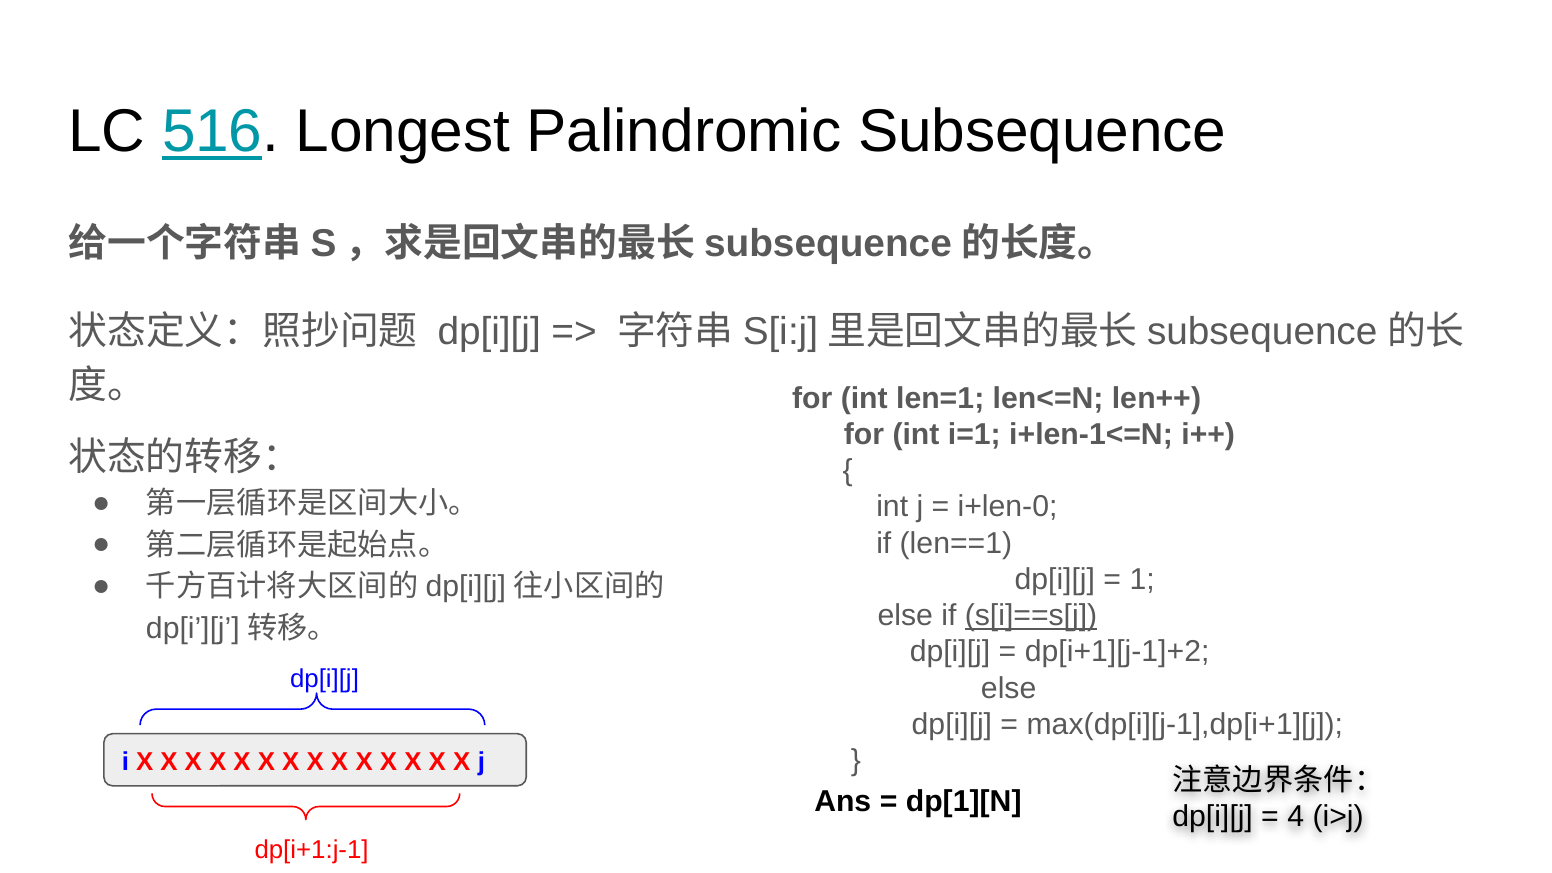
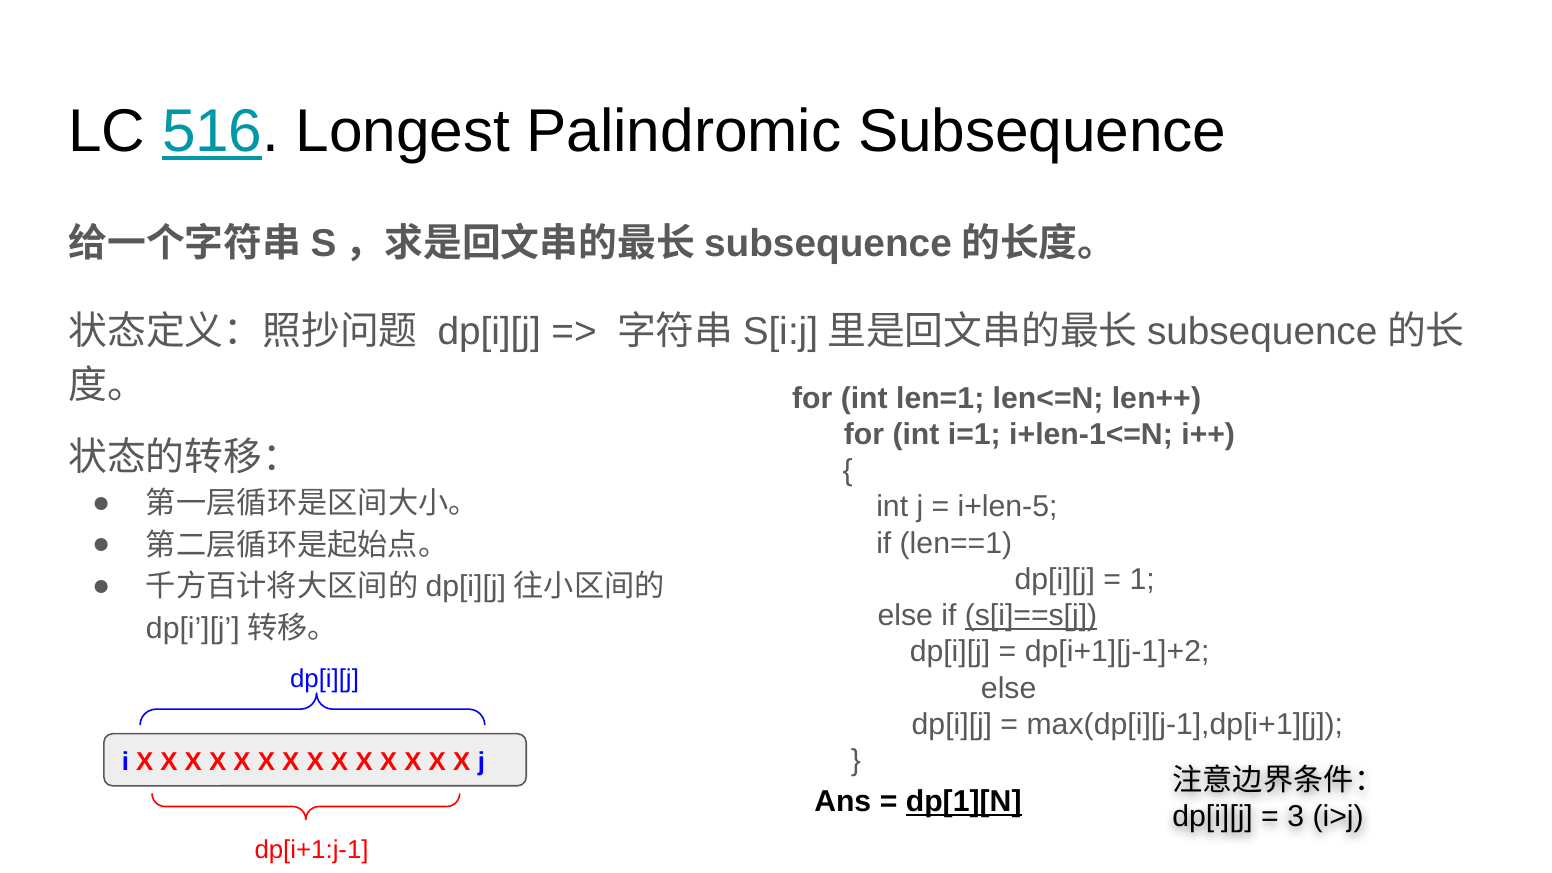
i+len-0: i+len-0 -> i+len-5 (1008, 507)
dp[1][N underline: none -> present (964, 802)
4: 4 -> 3 (1296, 817)
